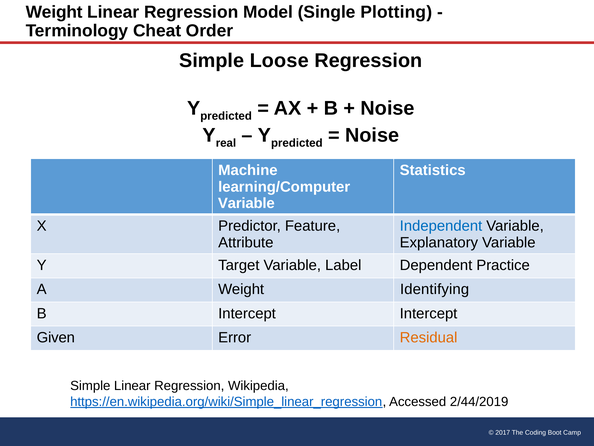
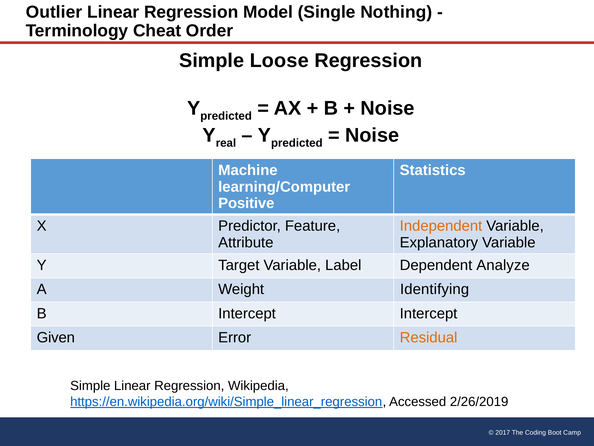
Weight: Weight -> Outlier (54, 12)
Plotting: Plotting -> Nothing (396, 12)
Variable: Variable -> Positive (246, 203)
Independent colour: blue -> orange (441, 226)
Practice: Practice -> Analyze (503, 265)
2/44/2019: 2/44/2019 -> 2/26/2019 (479, 401)
